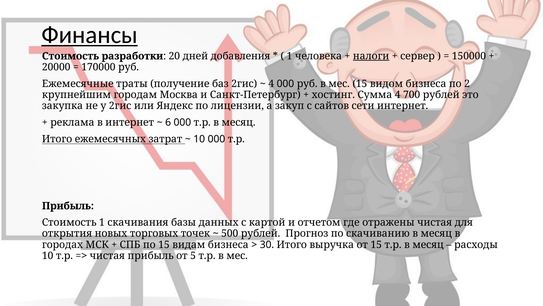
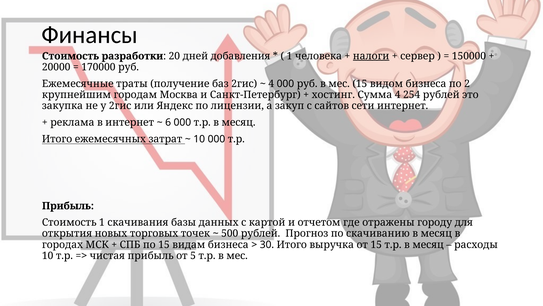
Финансы underline: present -> none (90, 35)
700: 700 -> 254 (412, 95)
отражены чистая: чистая -> городу (435, 222)
